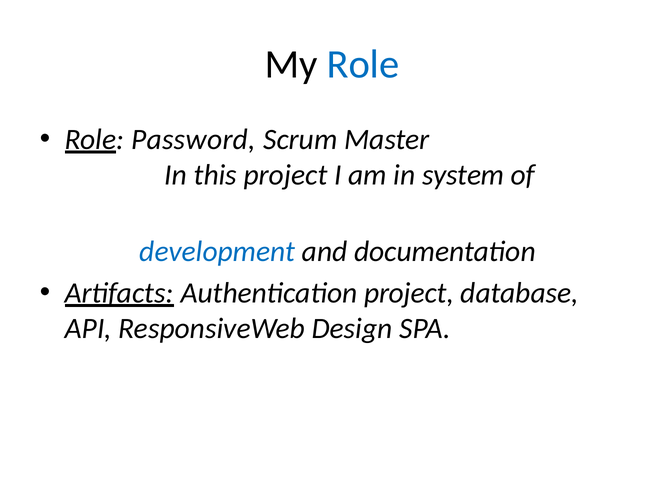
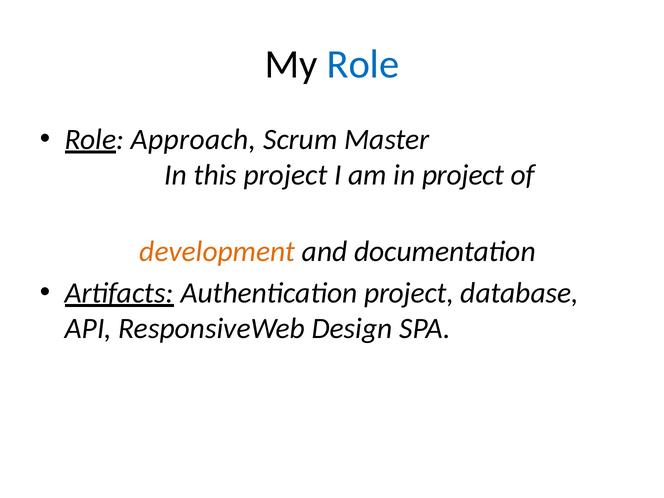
Password: Password -> Approach (193, 139)
in system: system -> project (463, 175)
development colour: blue -> orange (217, 252)
